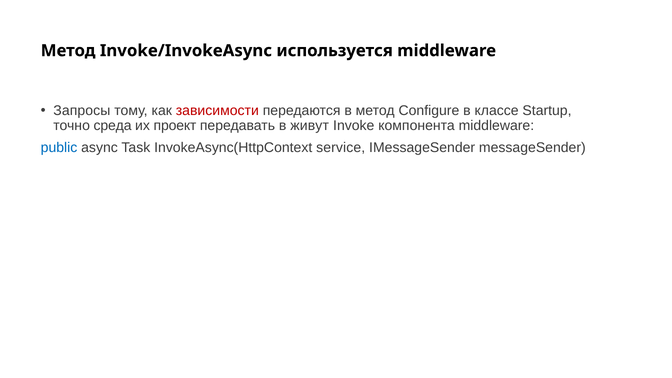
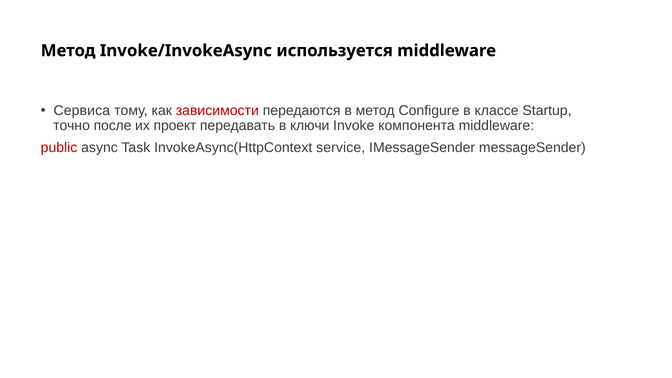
Запросы: Запросы -> Сервиса (82, 111)
среда: среда -> после (113, 126)
живут: живут -> ключи (310, 126)
public colour: blue -> red (59, 148)
